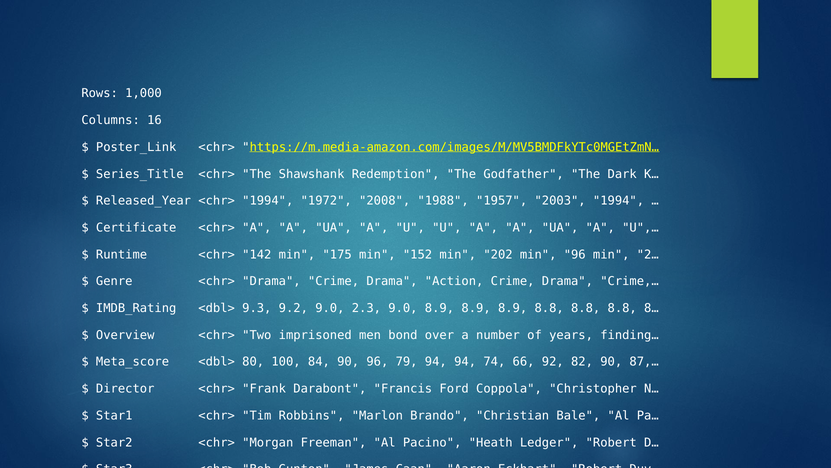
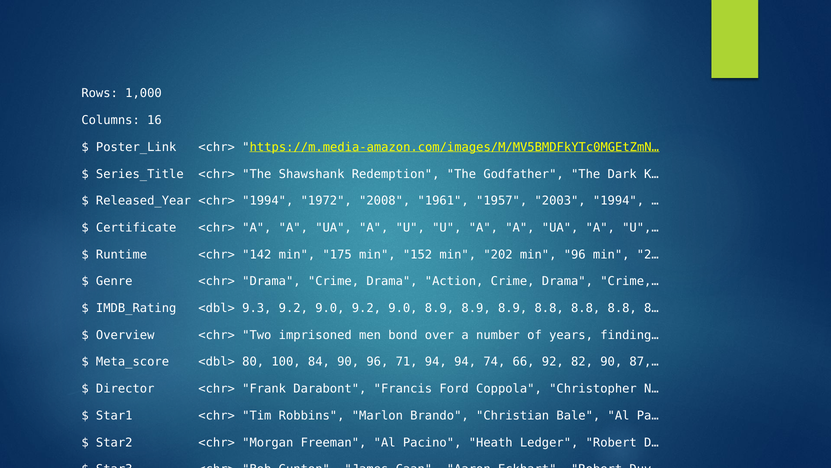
1988: 1988 -> 1961 (443, 201)
9.0 2.3: 2.3 -> 9.2 (366, 308)
79: 79 -> 71 (407, 362)
